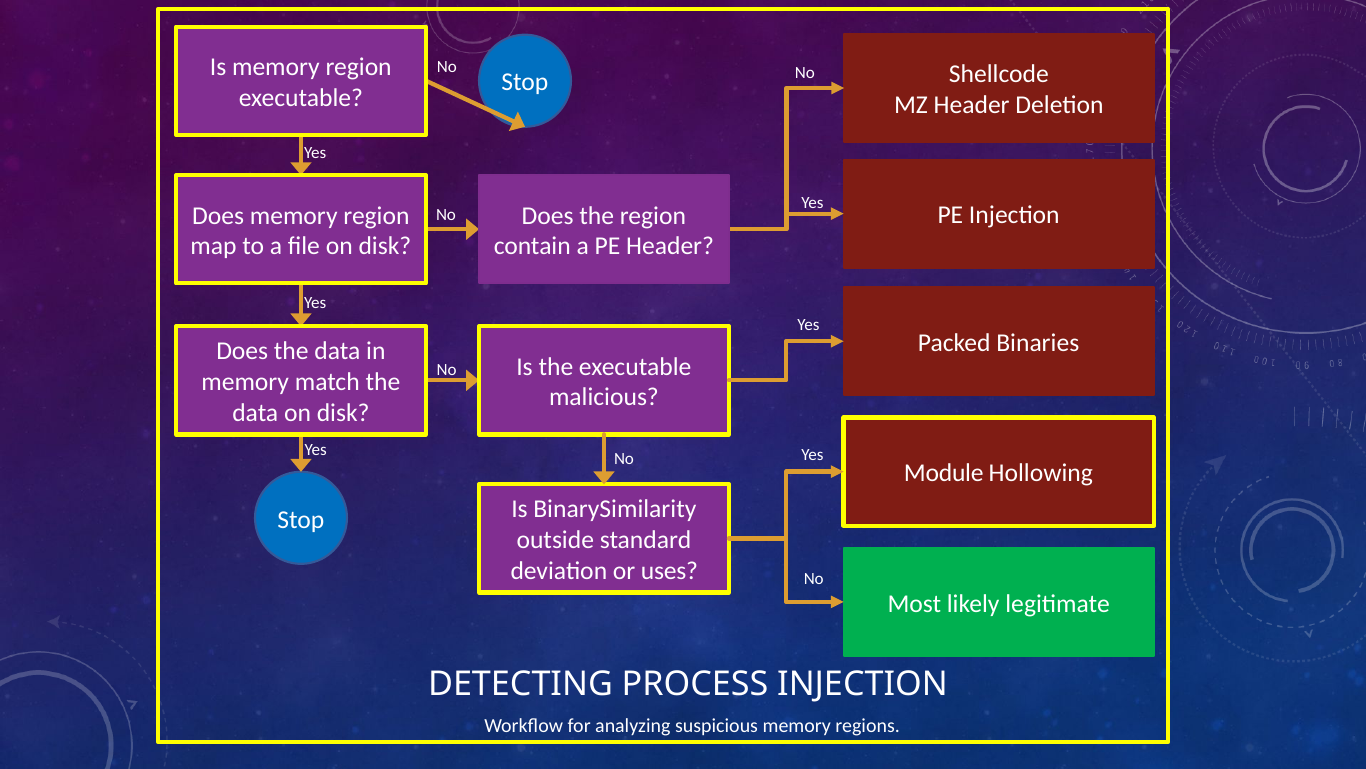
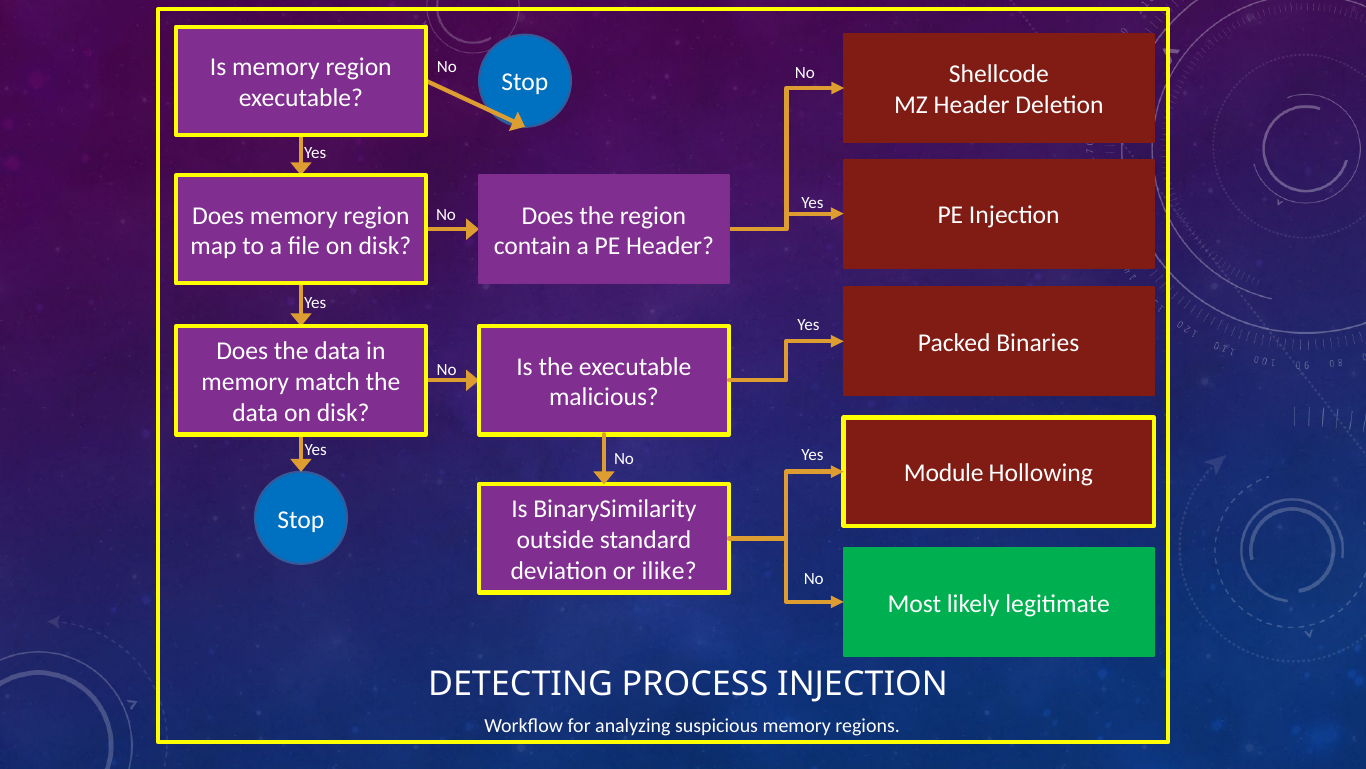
uses: uses -> ilike (669, 570)
